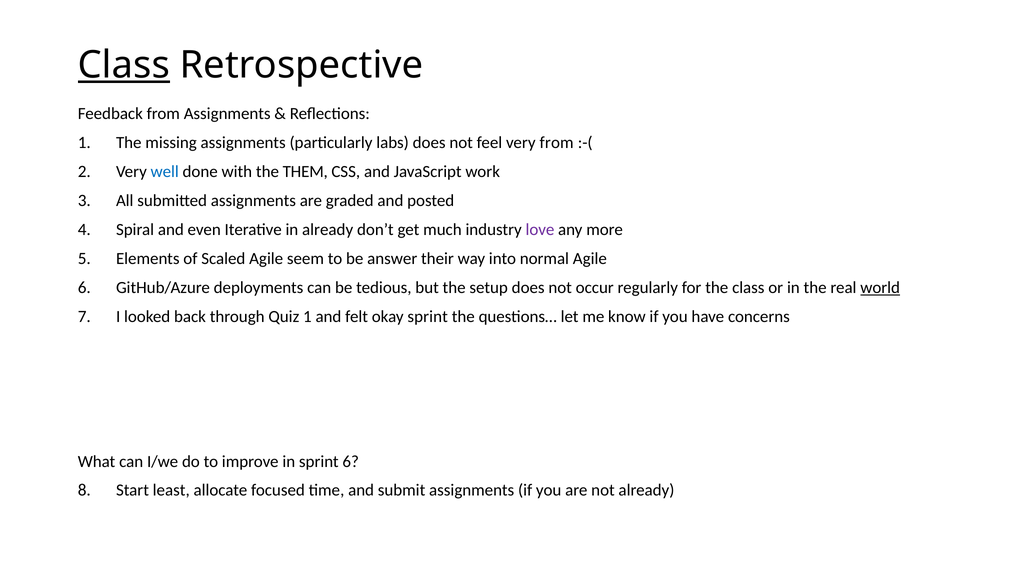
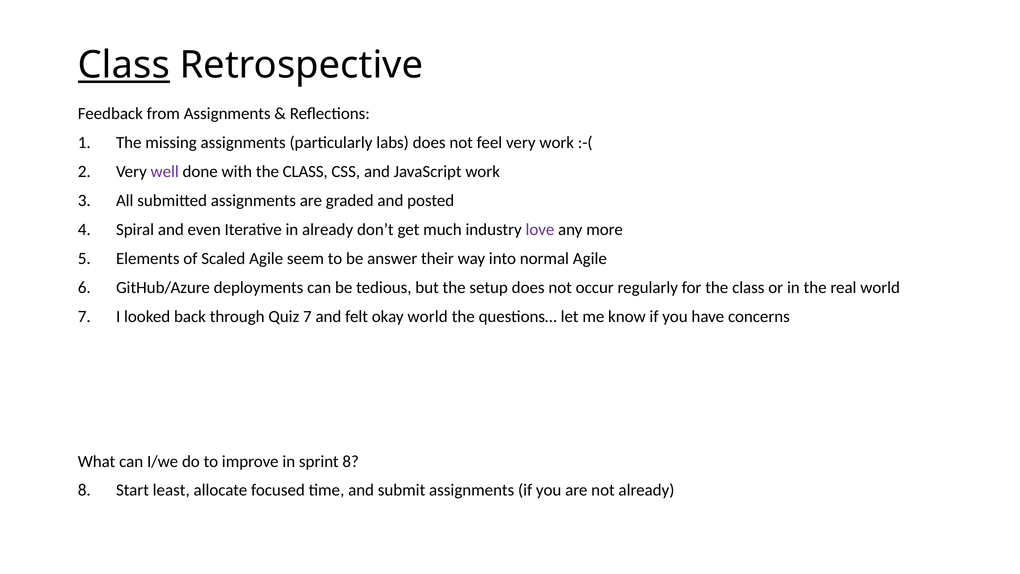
very from: from -> work (557, 142)
well colour: blue -> purple (165, 171)
with the THEM: THEM -> CLASS (305, 171)
world underline: present -> none (880, 287)
Quiz 1: 1 -> 7 (307, 316)
okay sprint: sprint -> world (428, 316)
sprint 6: 6 -> 8 (351, 461)
